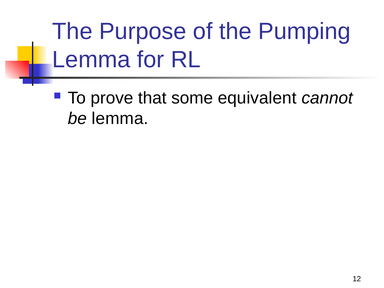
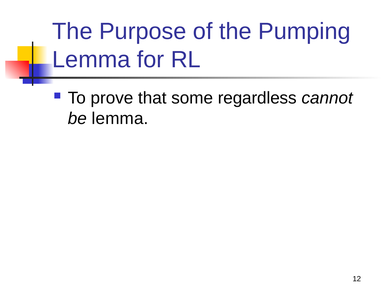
equivalent: equivalent -> regardless (257, 98)
